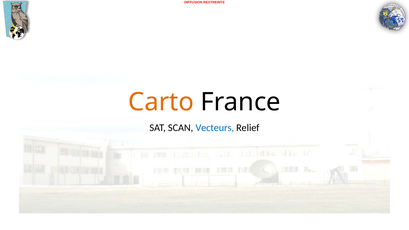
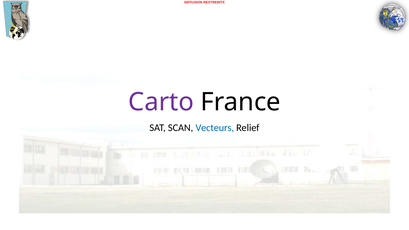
Carto colour: orange -> purple (161, 102)
